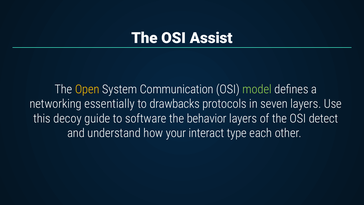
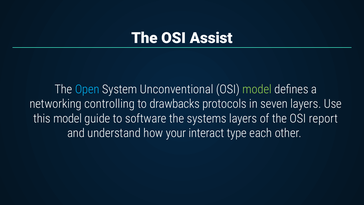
Open colour: yellow -> light blue (87, 89)
Communication: Communication -> Unconventional (177, 89)
essentially: essentially -> controlling (110, 104)
this decoy: decoy -> model (68, 118)
behavior: behavior -> systems (207, 118)
detect: detect -> report (323, 118)
